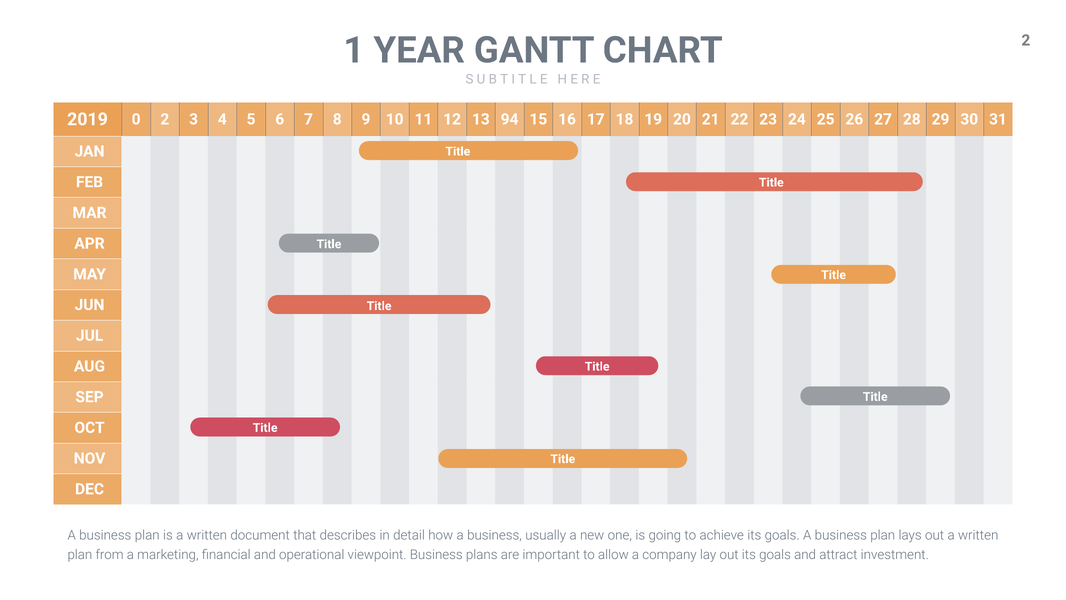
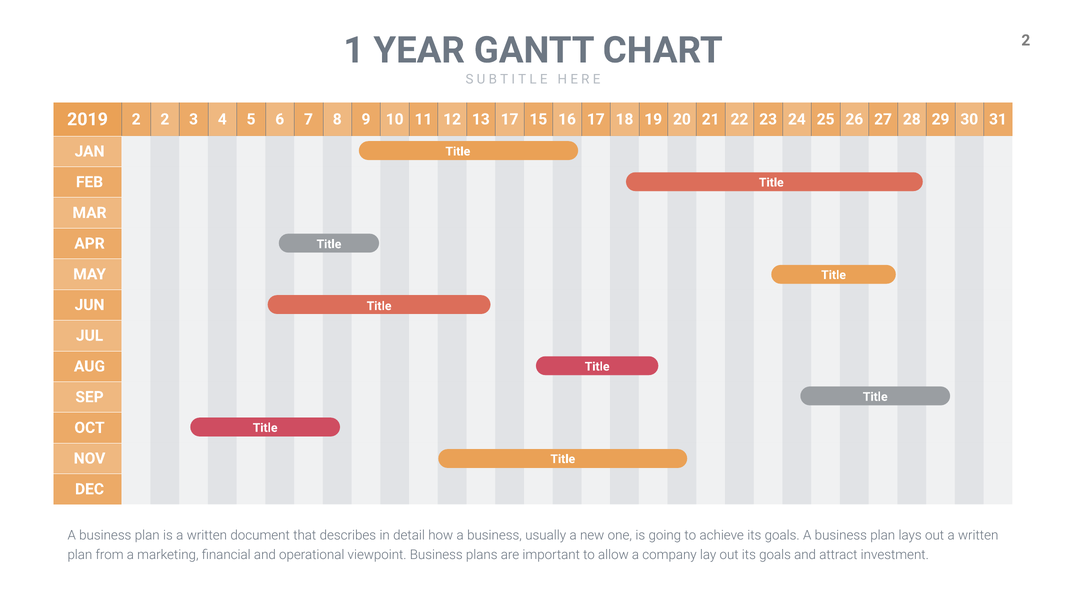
2019 0: 0 -> 2 (136, 119)
13 94: 94 -> 17 (510, 119)
